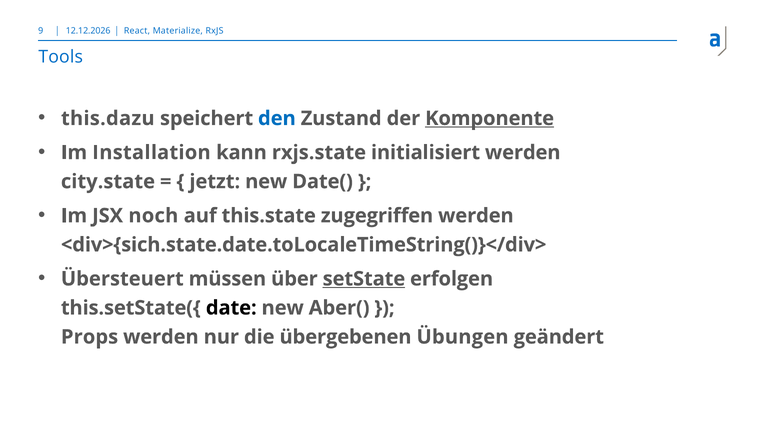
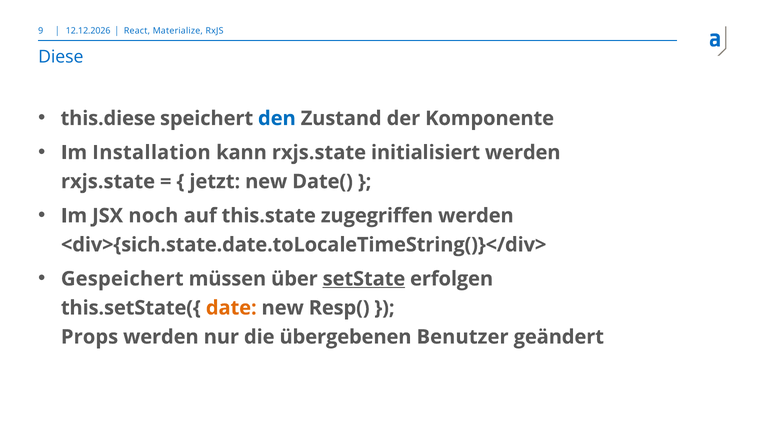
Tools: Tools -> Diese (61, 57)
this.dazu: this.dazu -> this.diese (108, 118)
Komponente underline: present -> none (490, 118)
city.state: city.state -> rxjs.state (108, 182)
Übersteuert: Übersteuert -> Gespeichert (122, 279)
date colour: black -> orange (231, 308)
Aber(: Aber( -> Resp( (339, 308)
Übungen: Übungen -> Benutzer (463, 337)
